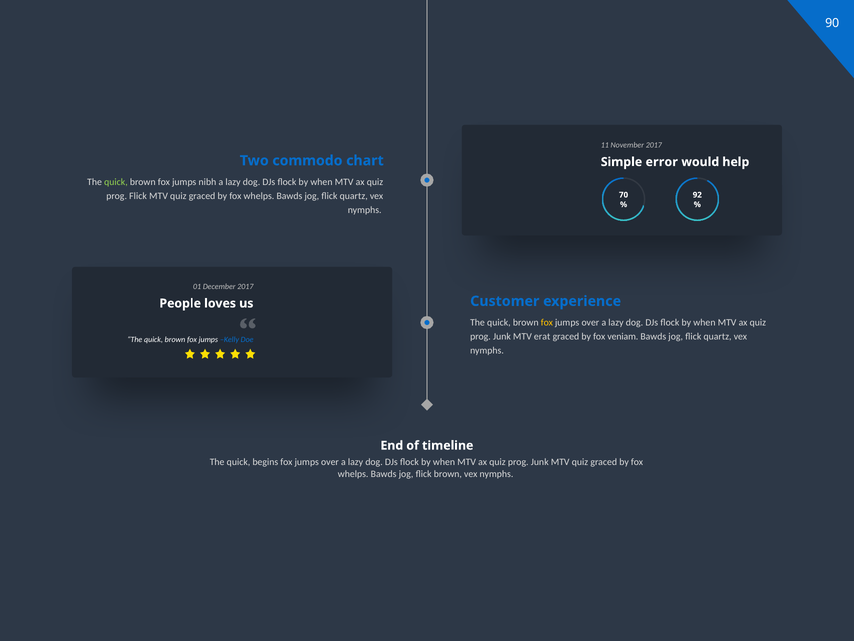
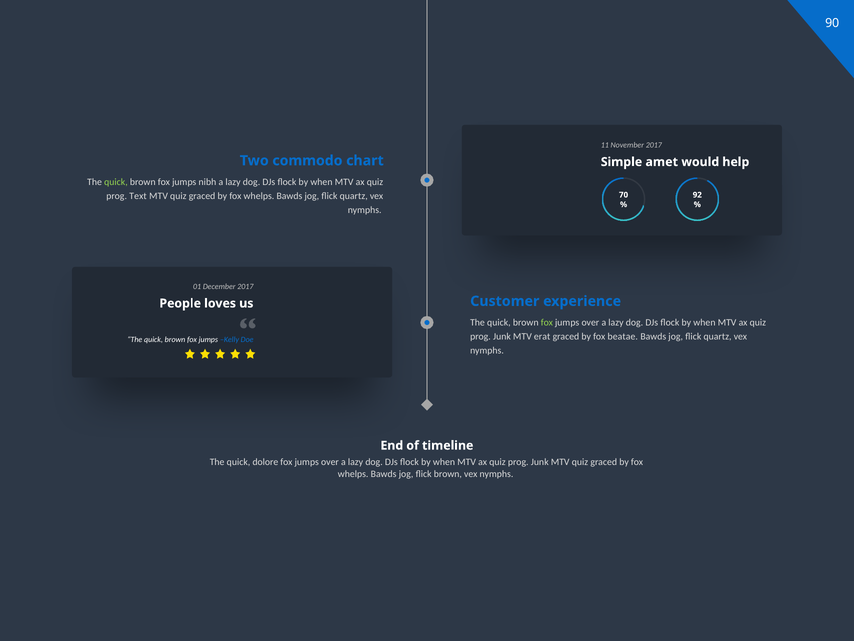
error: error -> amet (662, 162)
prog Flick: Flick -> Text (138, 196)
fox colour: yellow -> light green (547, 322)
veniam: veniam -> beatae (623, 336)
begins: begins -> dolore (265, 462)
